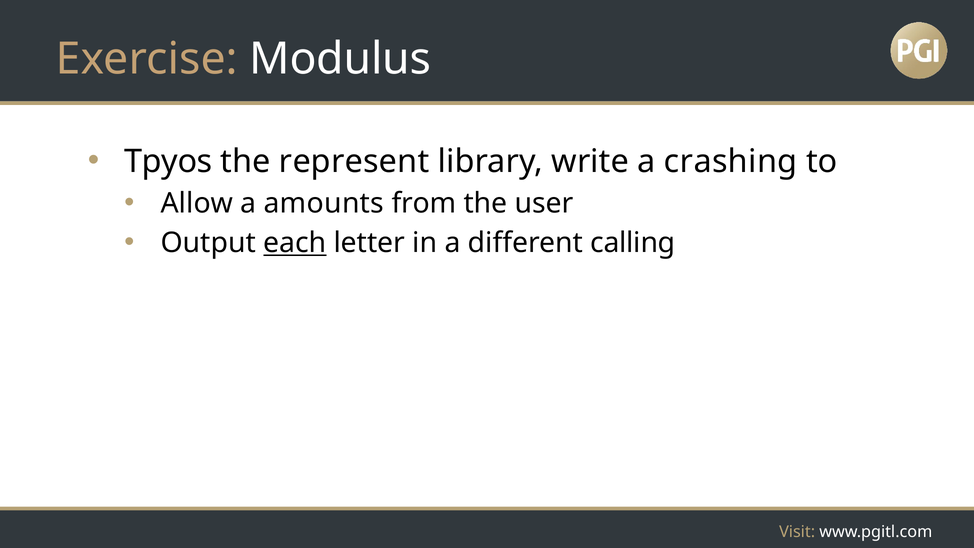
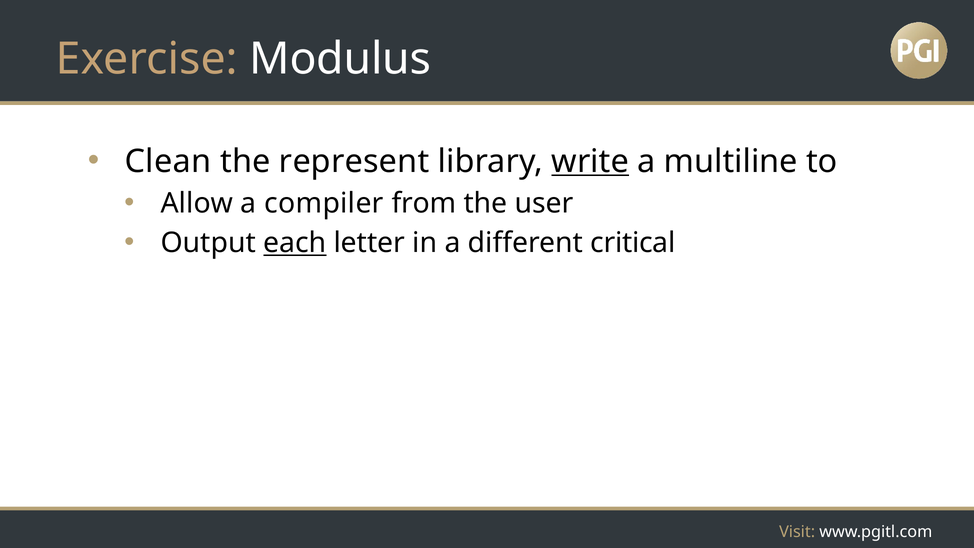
Tpyos: Tpyos -> Clean (168, 161)
write underline: none -> present (590, 161)
crashing: crashing -> multiline (731, 161)
amounts: amounts -> compiler (324, 203)
calling: calling -> critical (633, 243)
